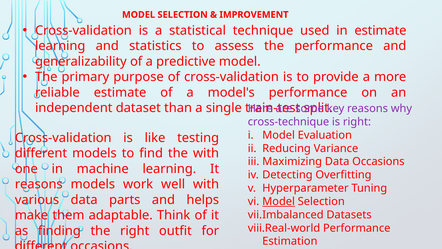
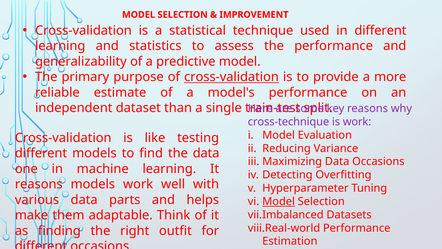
in estimate: estimate -> different (380, 30)
cross-validation underline: none -> present (231, 77)
is right: right -> work (357, 122)
the with: with -> data (206, 153)
